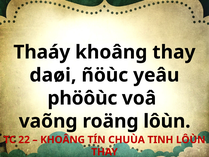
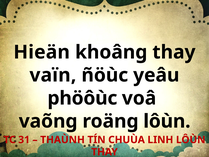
Thaáy: Thaáy -> Hieän (42, 52)
daøi: daøi -> vaïn (53, 75)
22: 22 -> 31 (24, 140)
KHOÂNG: KHOÂNG -> THAÙNH (63, 140)
TINH: TINH -> LINH (160, 140)
